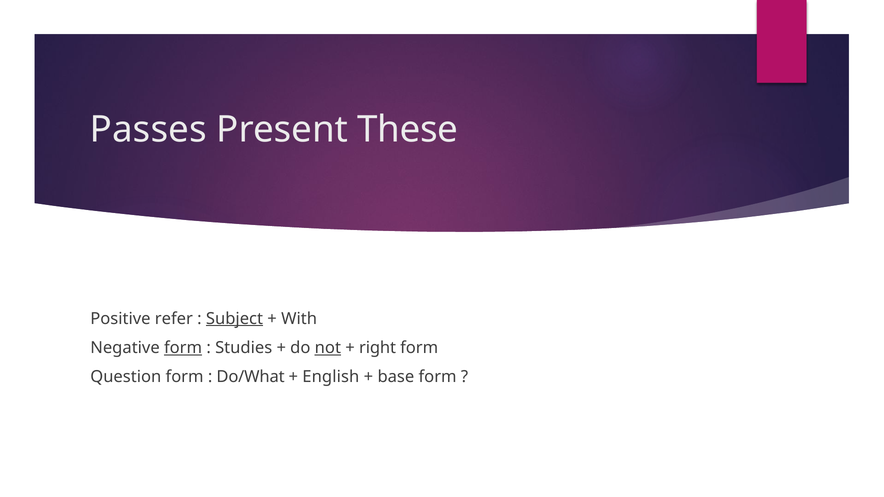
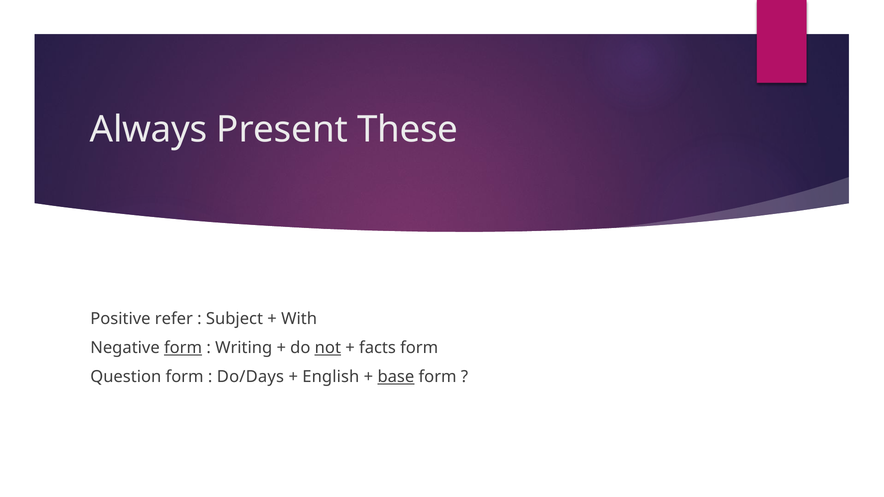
Passes: Passes -> Always (149, 129)
Subject underline: present -> none (235, 319)
Studies: Studies -> Writing (244, 348)
right: right -> facts (377, 348)
Do/What: Do/What -> Do/Days (250, 377)
base underline: none -> present (396, 377)
